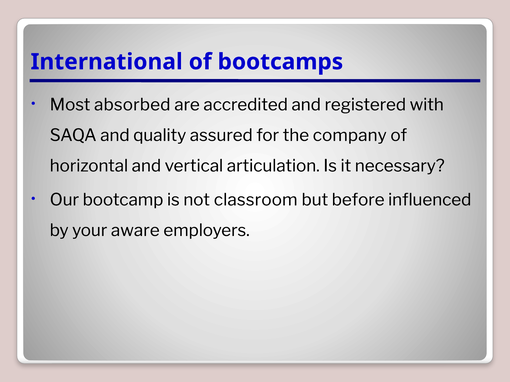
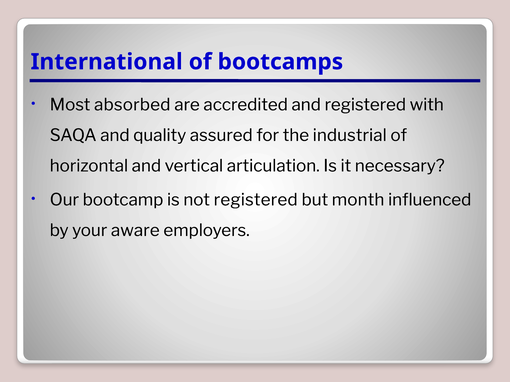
company: company -> industrial (350, 136)
not classroom: classroom -> registered (256, 200)
before: before -> month (358, 200)
